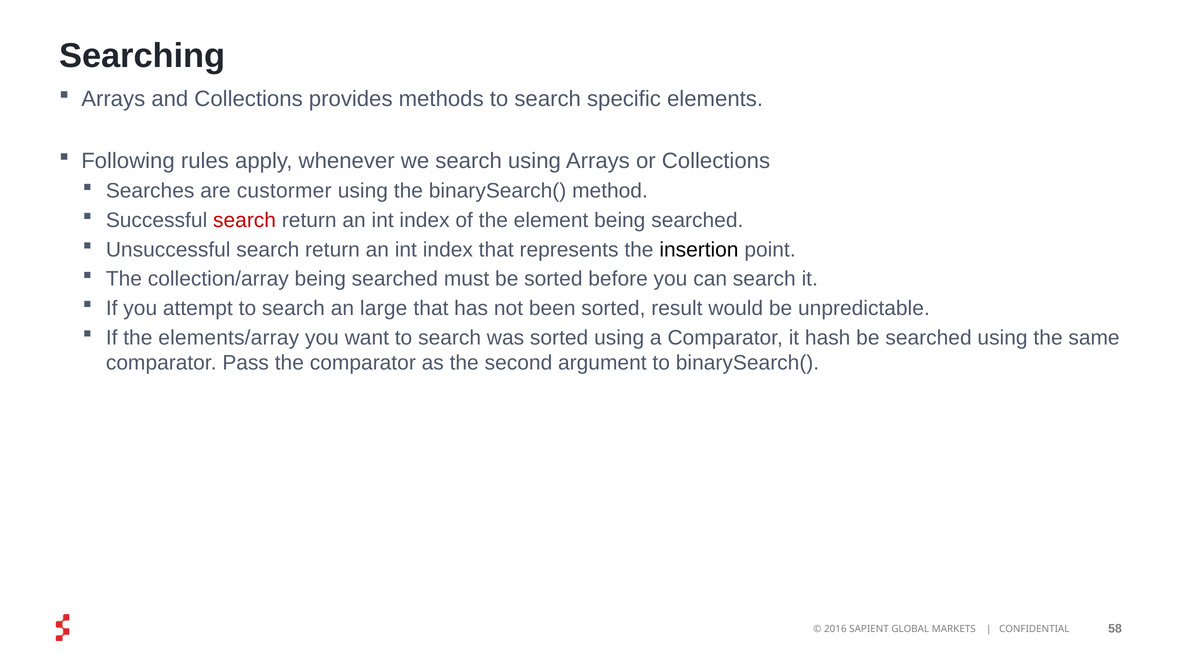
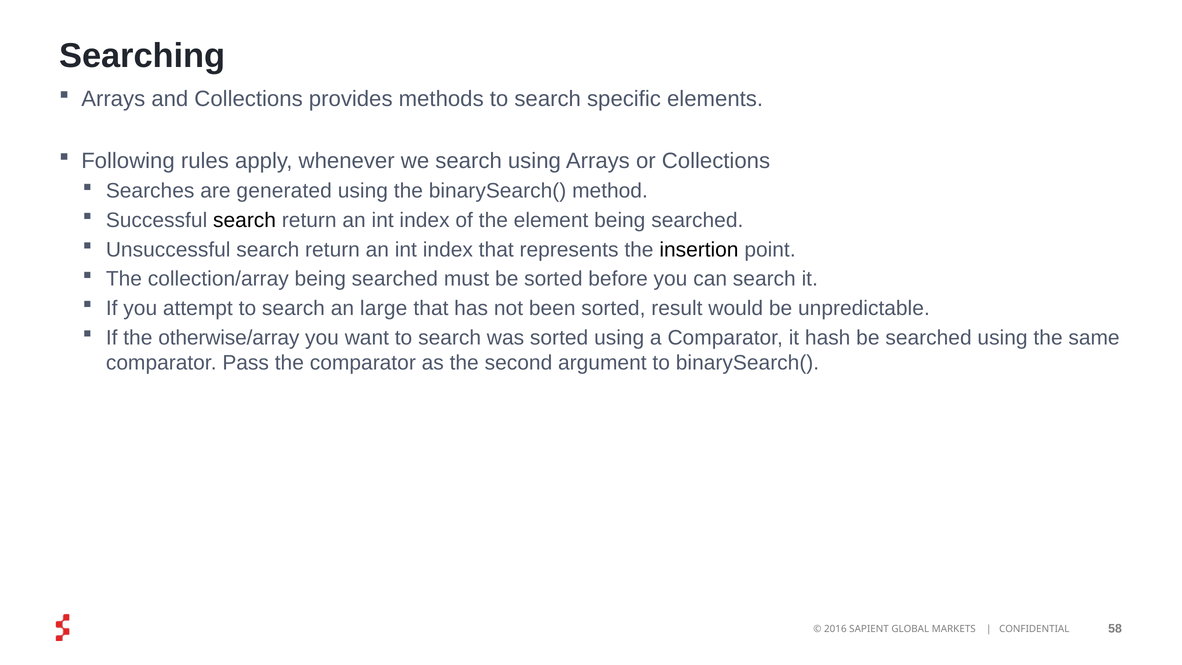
custormer: custormer -> generated (284, 191)
search colour: red -> black (245, 220)
elements/array: elements/array -> otherwise/array (229, 338)
